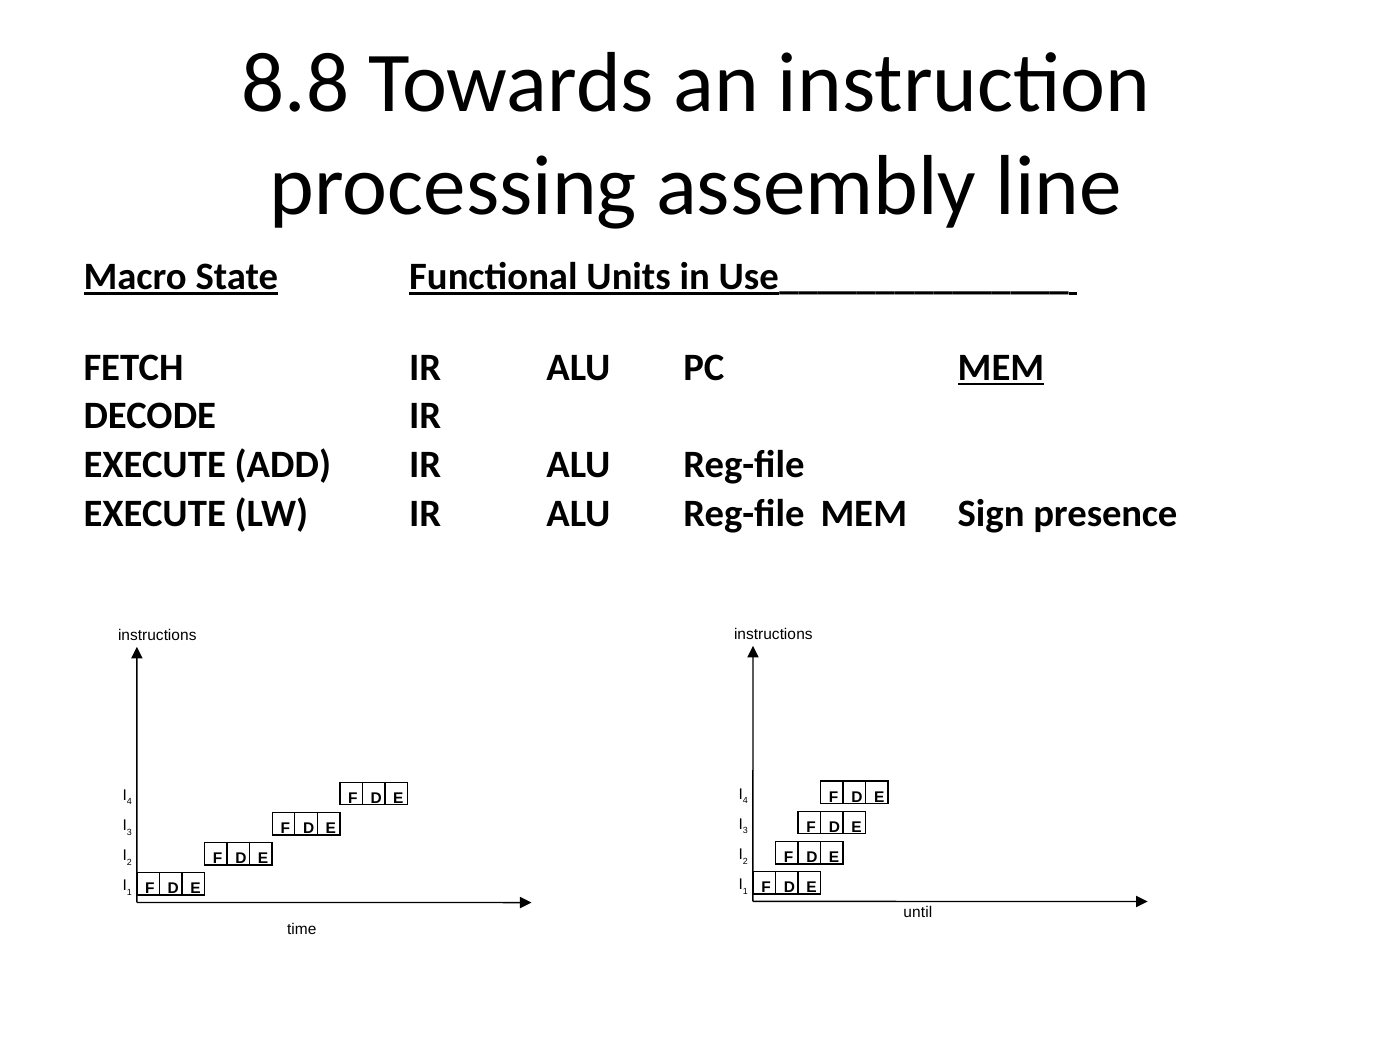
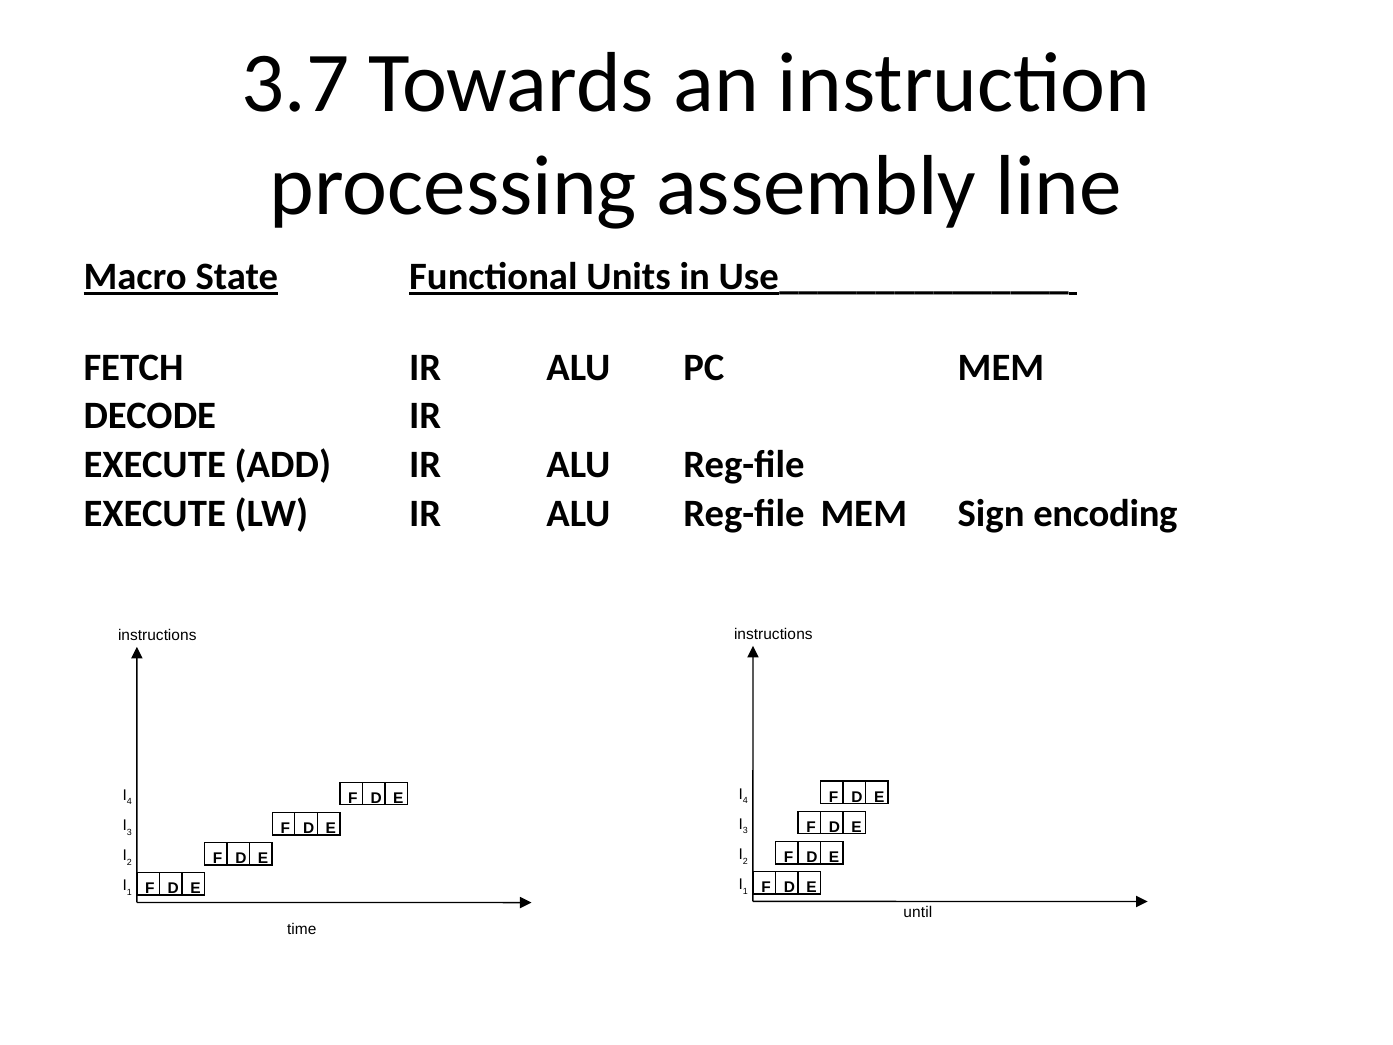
8.8: 8.8 -> 3.7 (295, 84)
MEM underline: present -> none (1001, 367)
presence: presence -> encoding (1105, 513)
